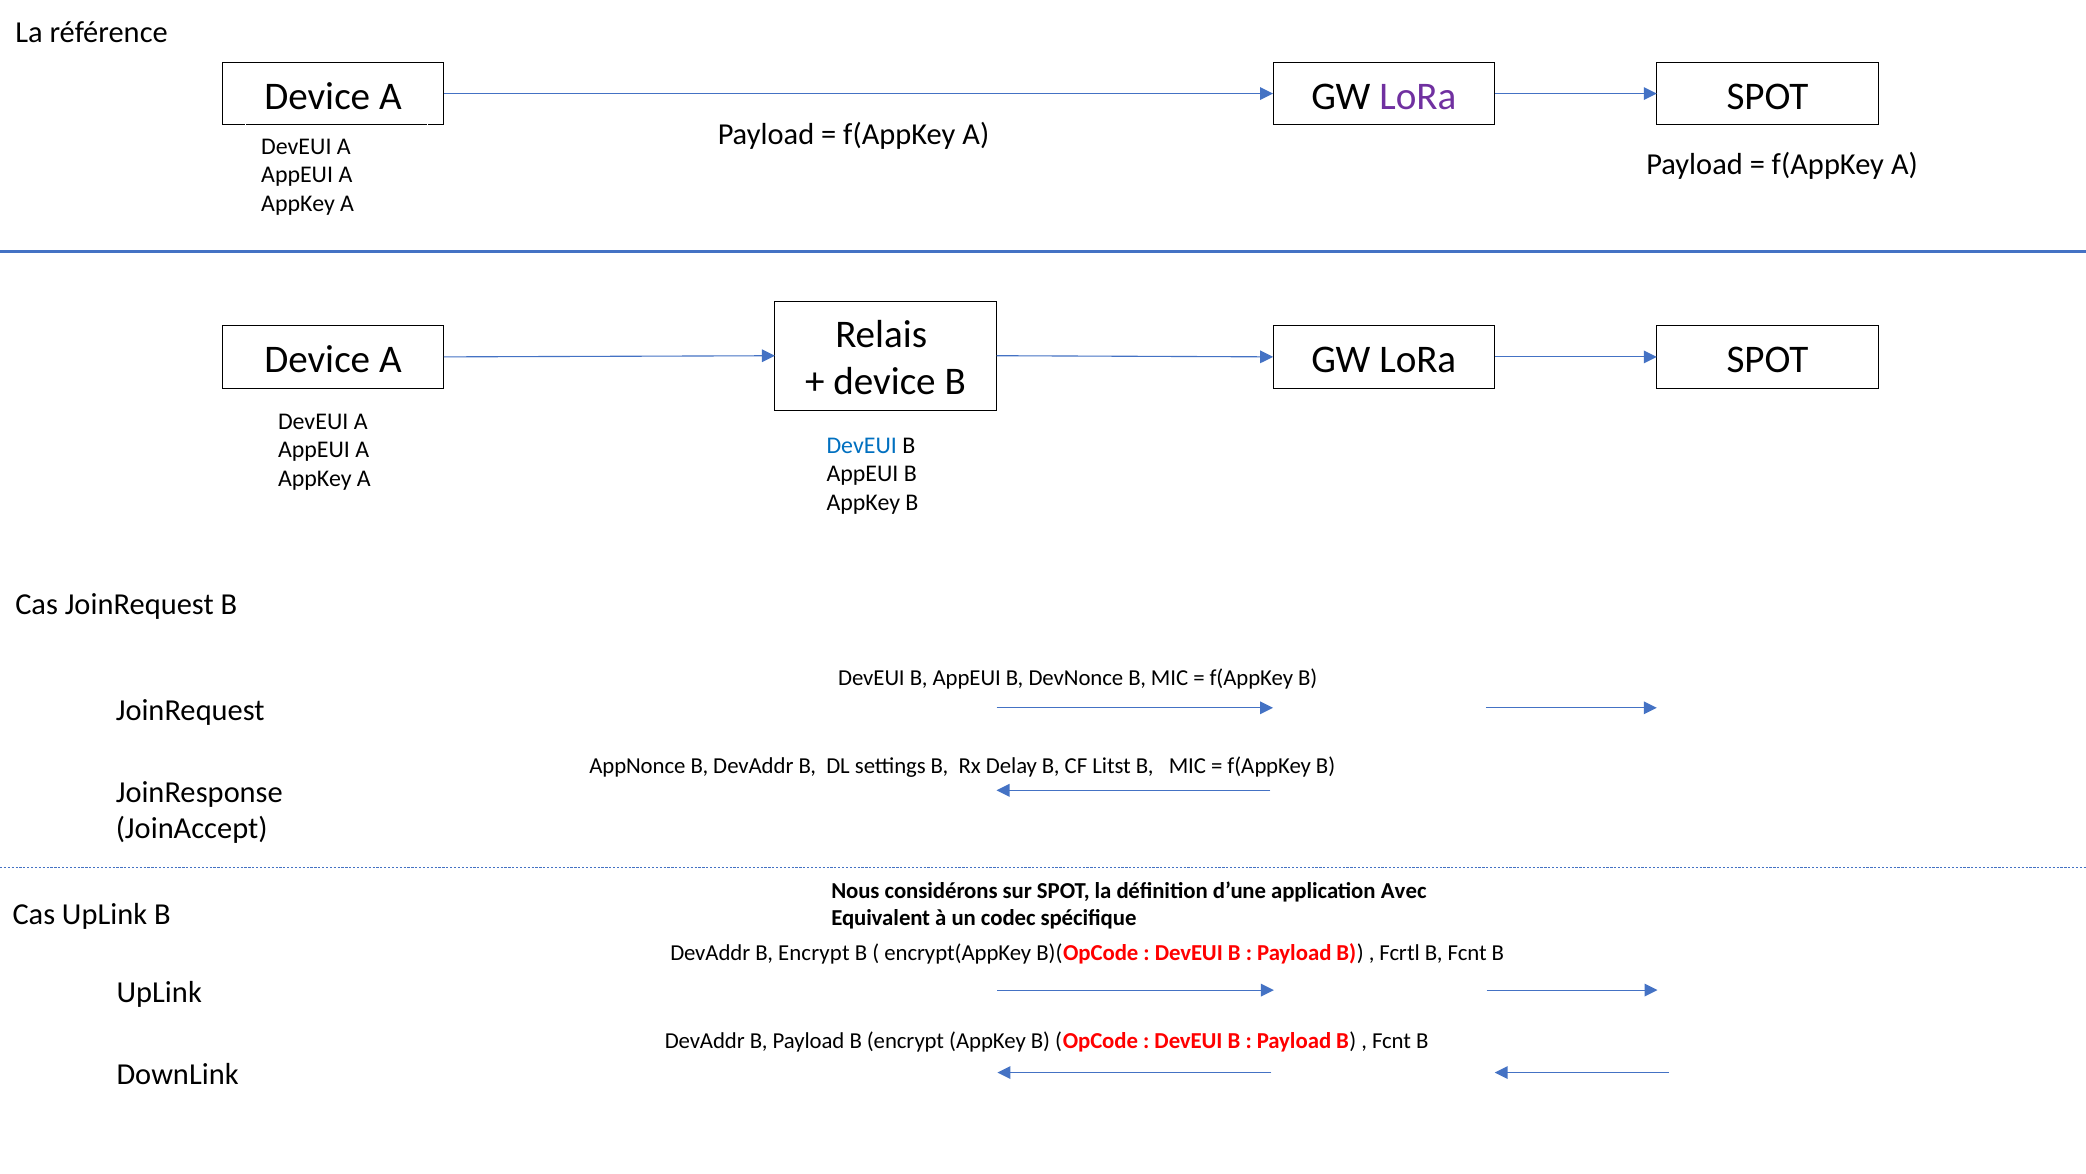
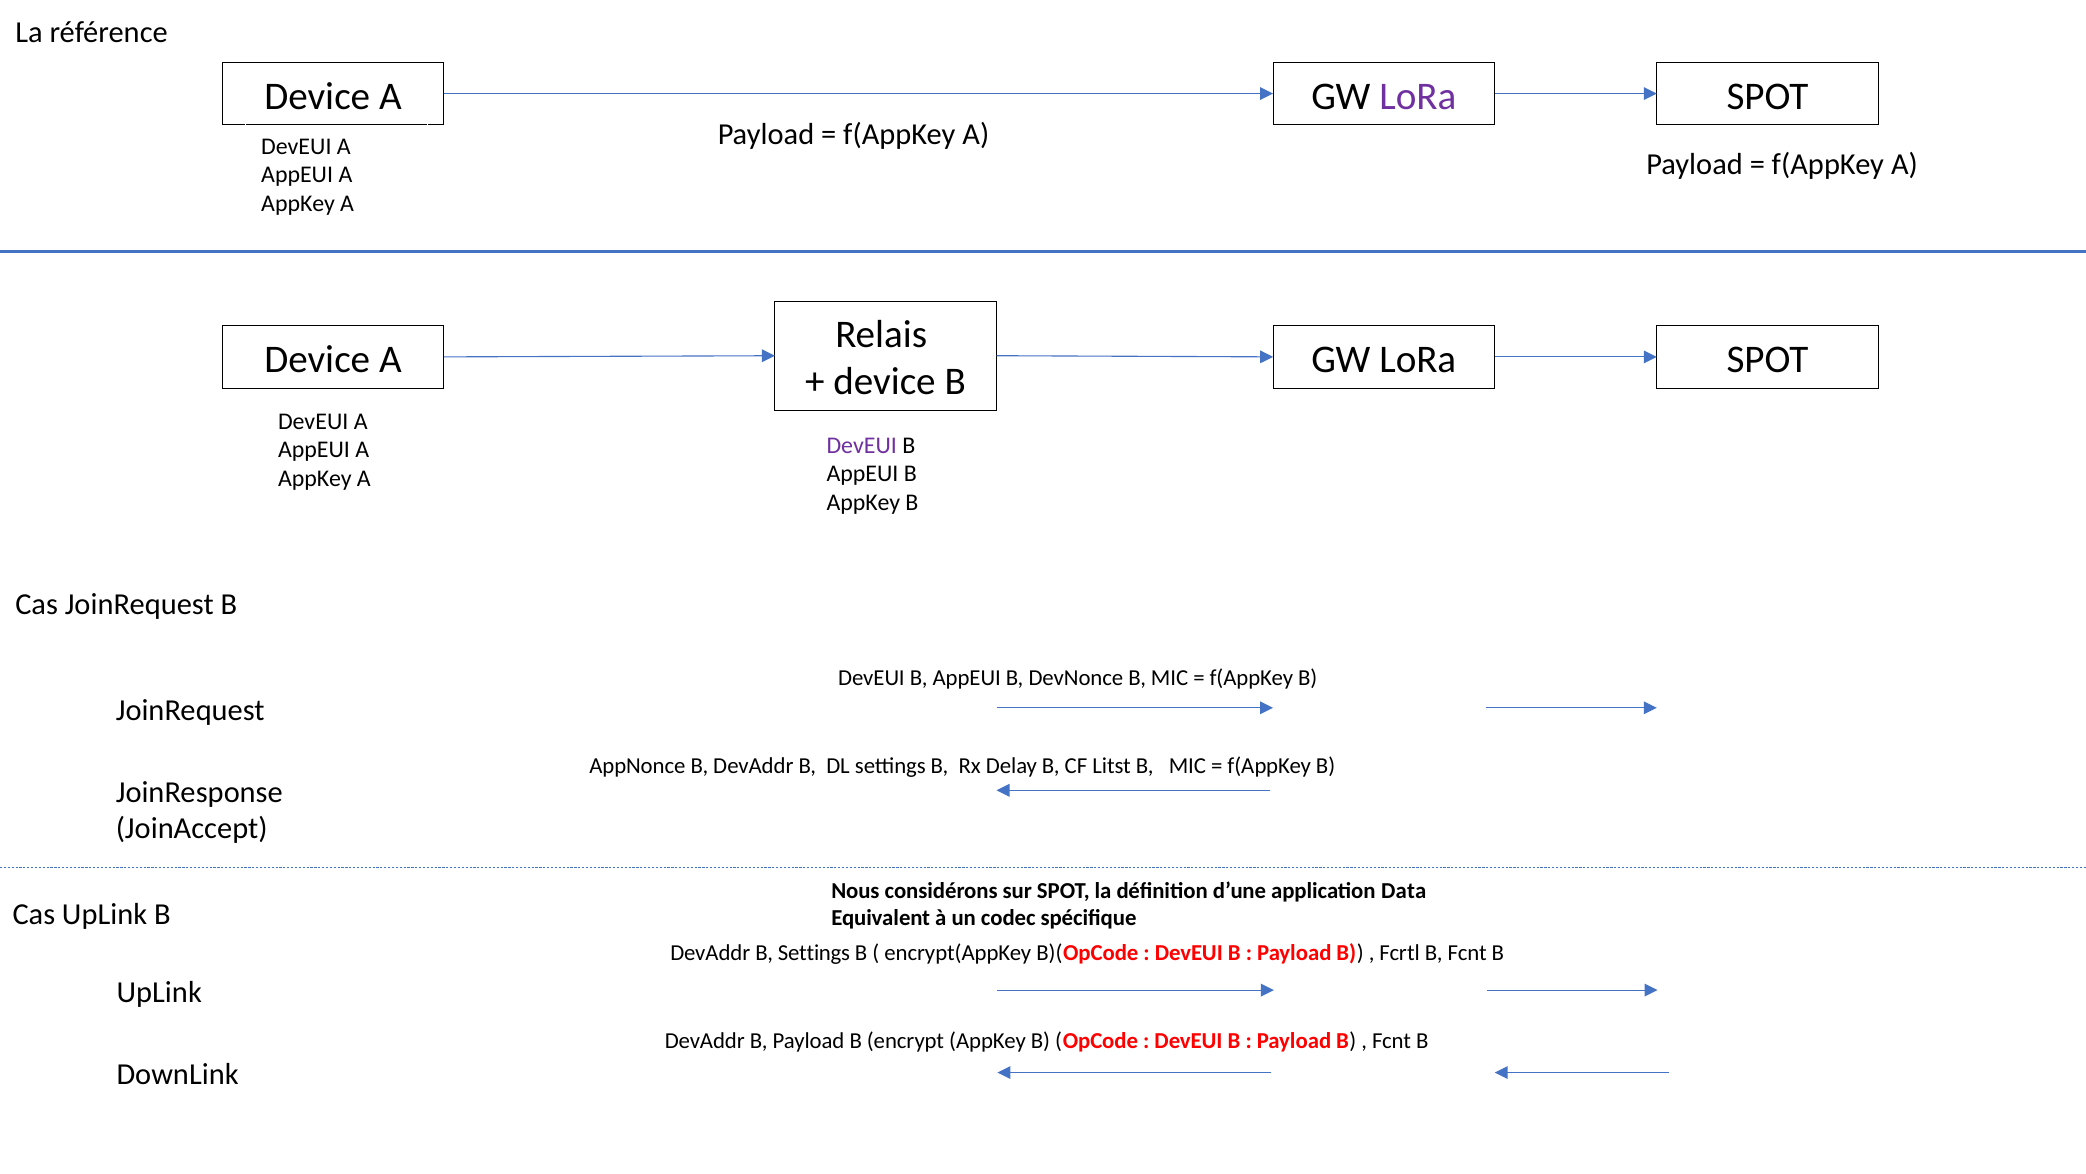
DevEUI colour: blue -> purple (862, 445)
Avec: Avec -> Data (1404, 890)
DevAddr B Encrypt: Encrypt -> Settings (814, 953)
